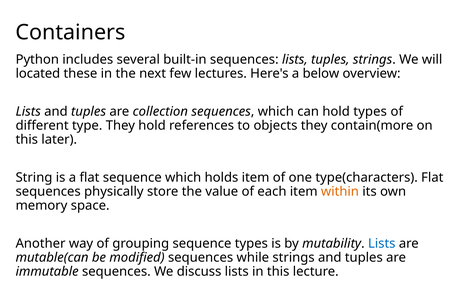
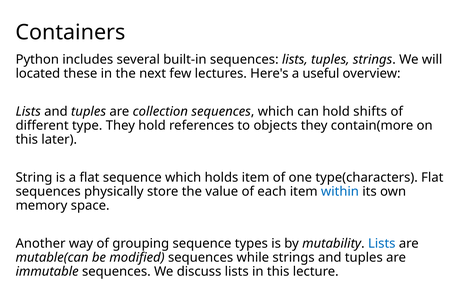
below: below -> useful (321, 74)
hold types: types -> shifts (370, 112)
within colour: orange -> blue (340, 192)
